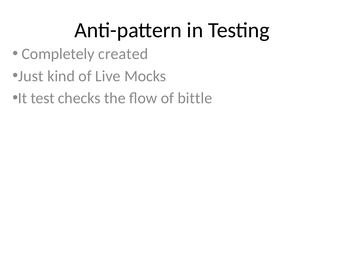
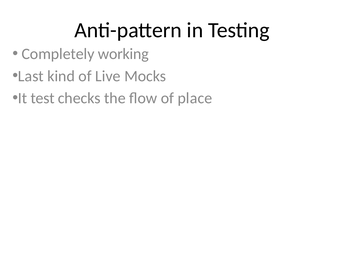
created: created -> working (123, 54)
Just: Just -> Last (31, 76)
bittle: bittle -> place (195, 98)
